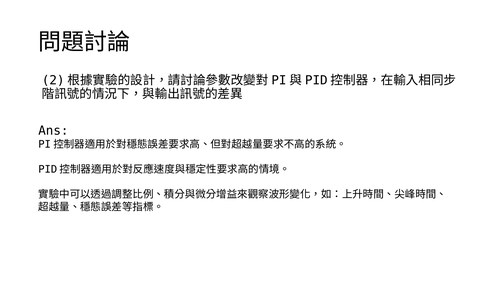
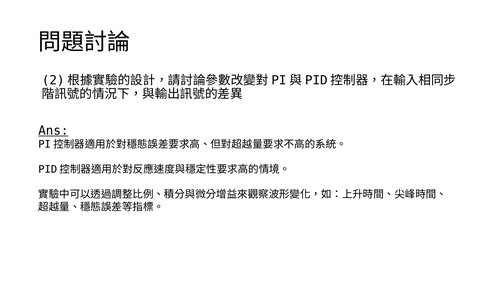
Ans underline: none -> present (53, 131)
